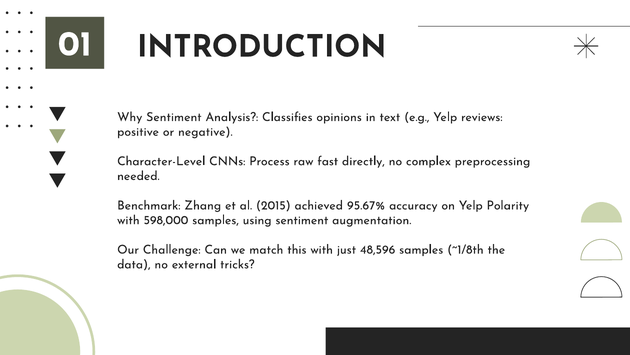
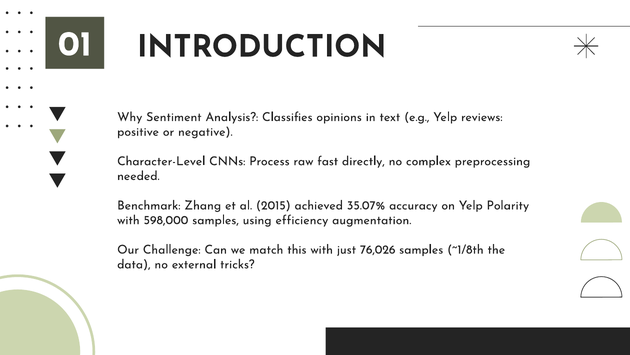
95.67%: 95.67% -> 35.07% (366, 205)
using sentiment: sentiment -> efficiency (302, 220)
48,596: 48,596 -> 76,026 (378, 249)
